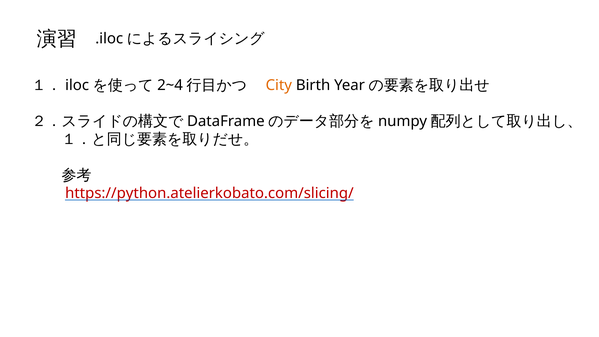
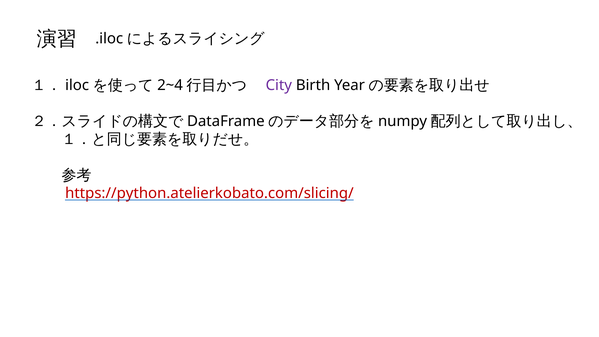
City colour: orange -> purple (279, 85)
